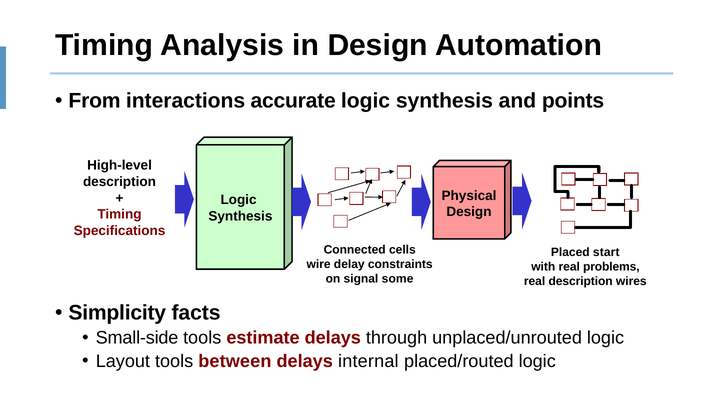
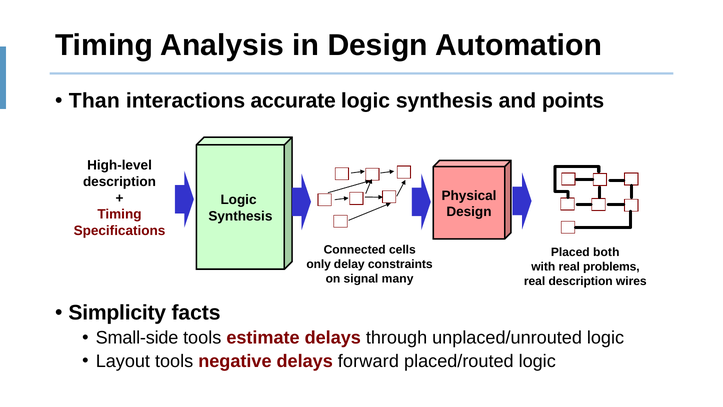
From: From -> Than (94, 101)
start: start -> both (606, 252)
wire: wire -> only (319, 264)
some: some -> many (398, 278)
between: between -> negative (235, 361)
internal: internal -> forward (368, 361)
